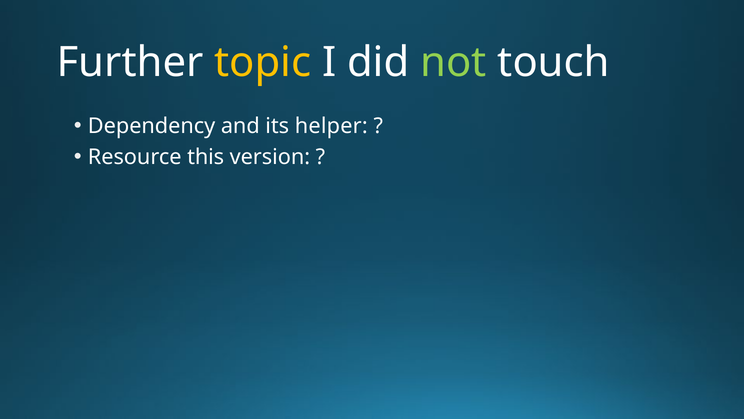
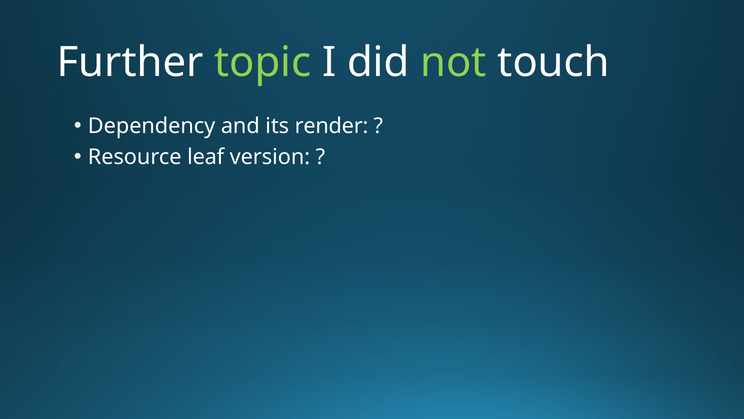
topic colour: yellow -> light green (263, 62)
helper: helper -> render (331, 126)
this: this -> leaf (206, 157)
